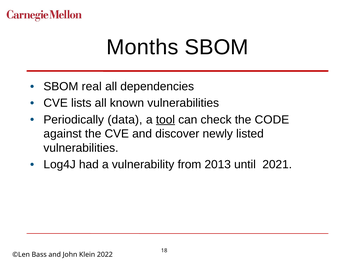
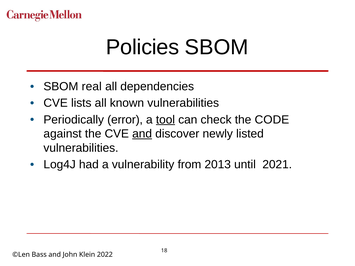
Months: Months -> Policies (143, 47)
data: data -> error (125, 120)
and underline: none -> present (142, 134)
